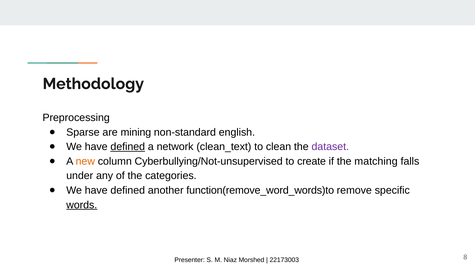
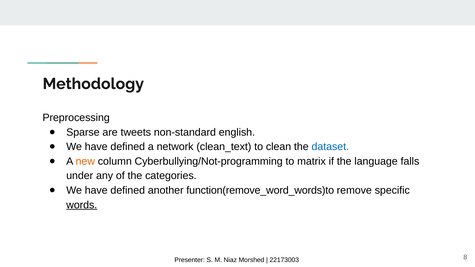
mining: mining -> tweets (136, 132)
defined underline: present -> none (128, 147)
dataset colour: purple -> blue (330, 147)
Cyberbullying/Not-unsupervised: Cyberbullying/Not-unsupervised -> Cyberbullying/Not-programming (209, 161)
create: create -> matrix (312, 161)
matching: matching -> language (376, 161)
